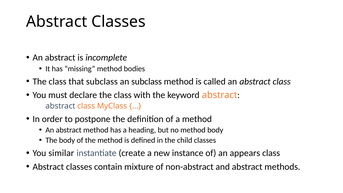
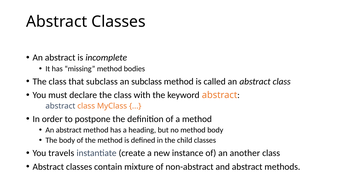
similar: similar -> travels (61, 153)
appears: appears -> another (245, 153)
